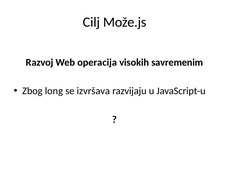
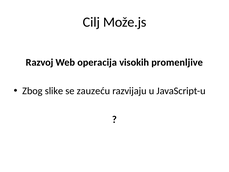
savremenim: savremenim -> promenljive (177, 62)
long: long -> slike (54, 91)
izvršava: izvršava -> zauzeću (93, 91)
